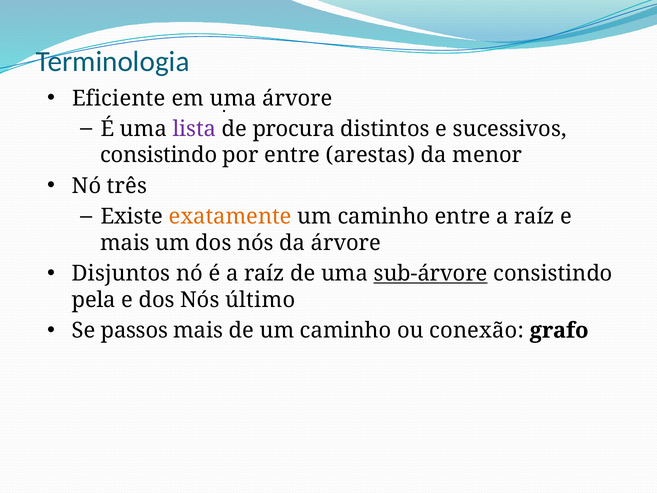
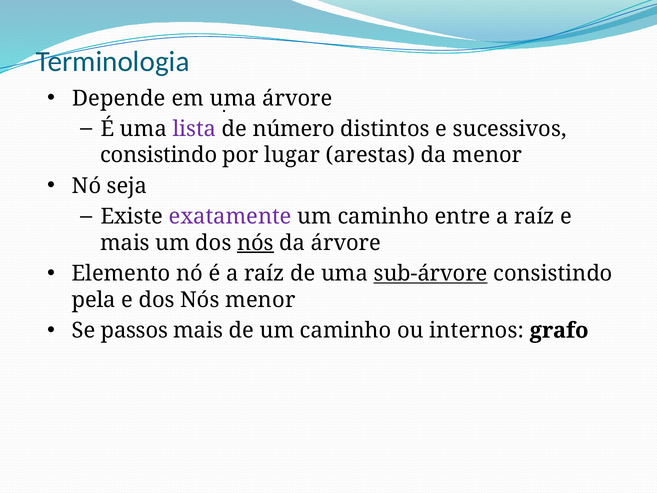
Eficiente: Eficiente -> Depende (119, 98)
procura: procura -> número (294, 129)
por entre: entre -> lugar (292, 155)
três: três -> seja (127, 186)
exatamente colour: orange -> purple (230, 216)
nós underline: none -> present (255, 243)
Disjuntos: Disjuntos -> Elemento (121, 273)
Nós último: último -> menor (260, 300)
conexão: conexão -> internos (477, 330)
